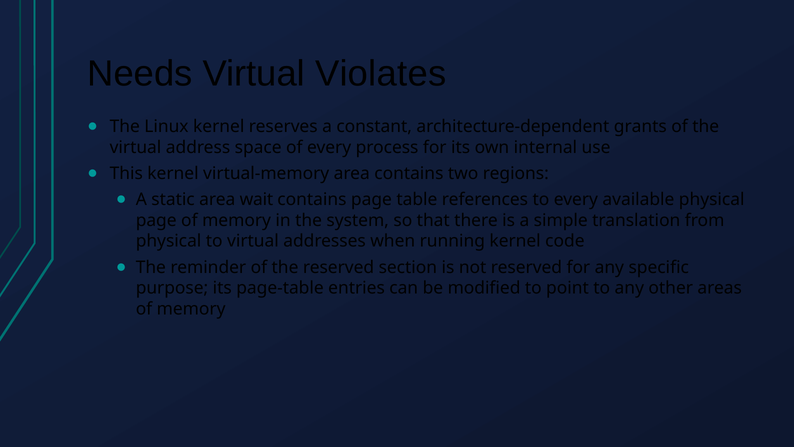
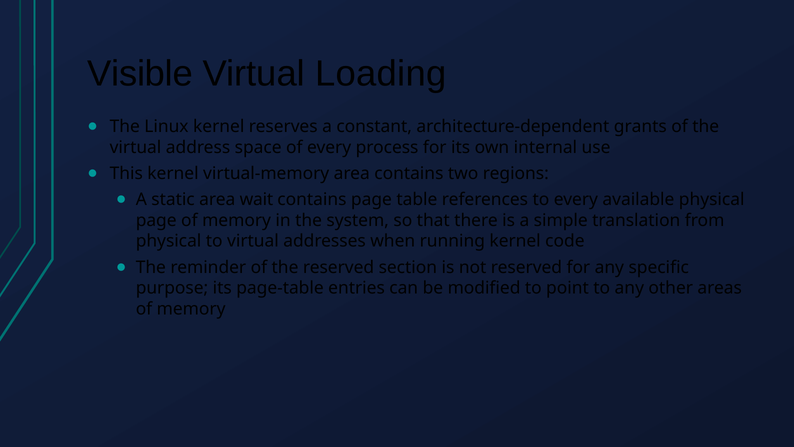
Needs: Needs -> Visible (140, 74)
Violates: Violates -> Loading (381, 74)
